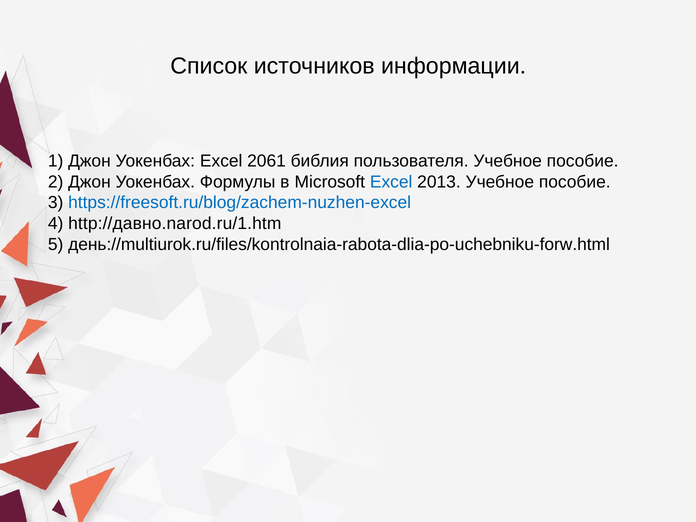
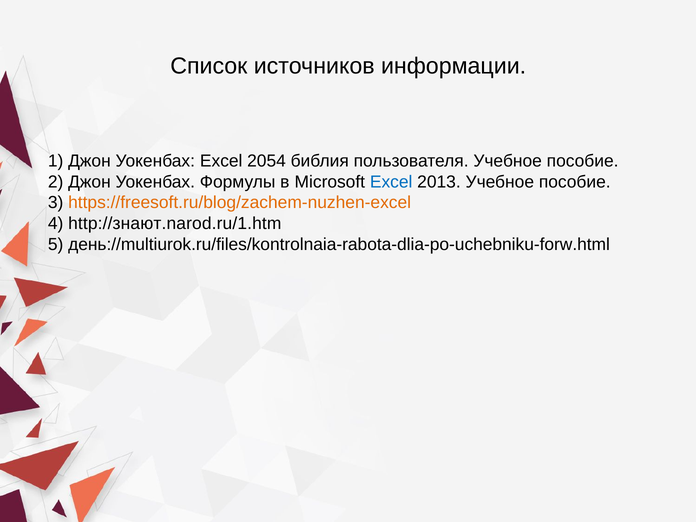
2061: 2061 -> 2054 (267, 161)
https://freesoft.ru/blog/zachem-nuzhen-excel colour: blue -> orange (240, 203)
http://давно.narod.ru/1.htm: http://давно.narod.ru/1.htm -> http://знают.narod.ru/1.htm (175, 224)
